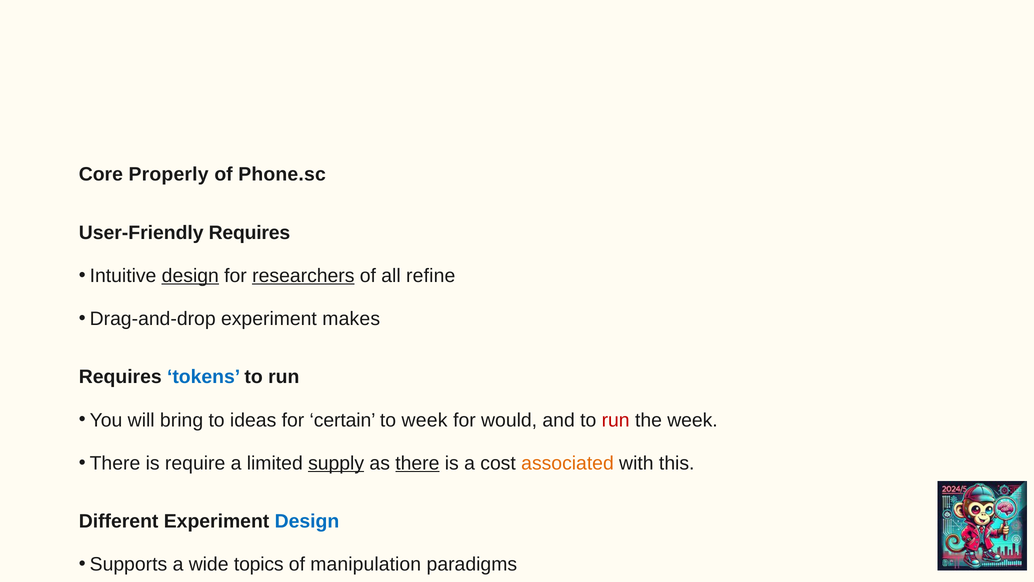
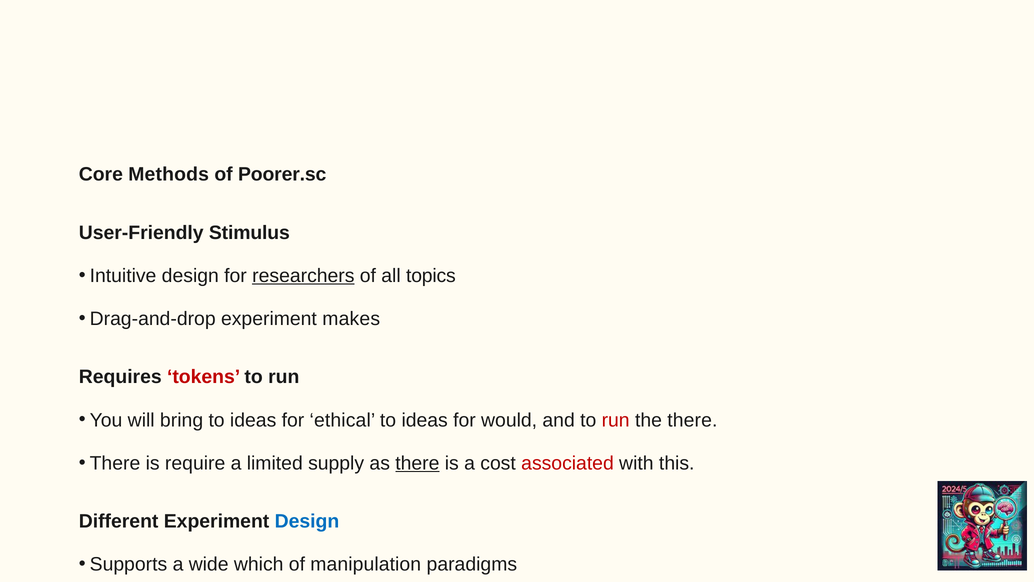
Properly: Properly -> Methods (169, 174)
Phone.sc: Phone.sc -> Poorer.sc (282, 174)
User-Friendly Requires: Requires -> Stimulus (249, 232)
design underline: present -> none (190, 276)
refine: refine -> topics (431, 276)
tokens colour: blue -> red (204, 377)
certain: certain -> ethical (342, 420)
week: week -> ideas (425, 420)
the week: week -> there (692, 420)
supply underline: present -> none (336, 463)
associated colour: orange -> red (568, 463)
topics: topics -> which (259, 564)
